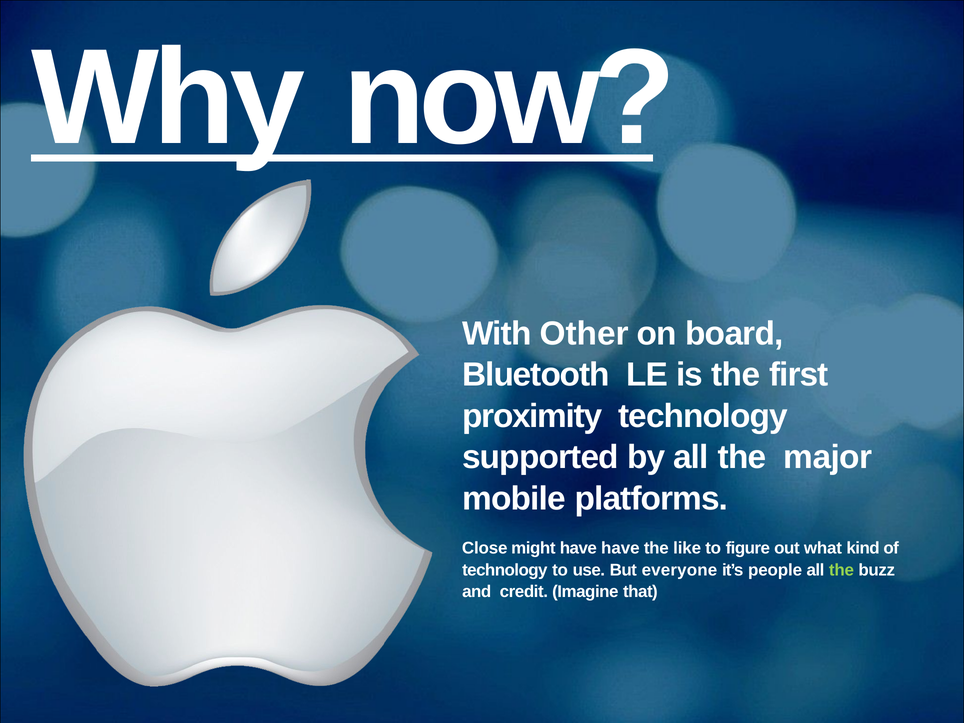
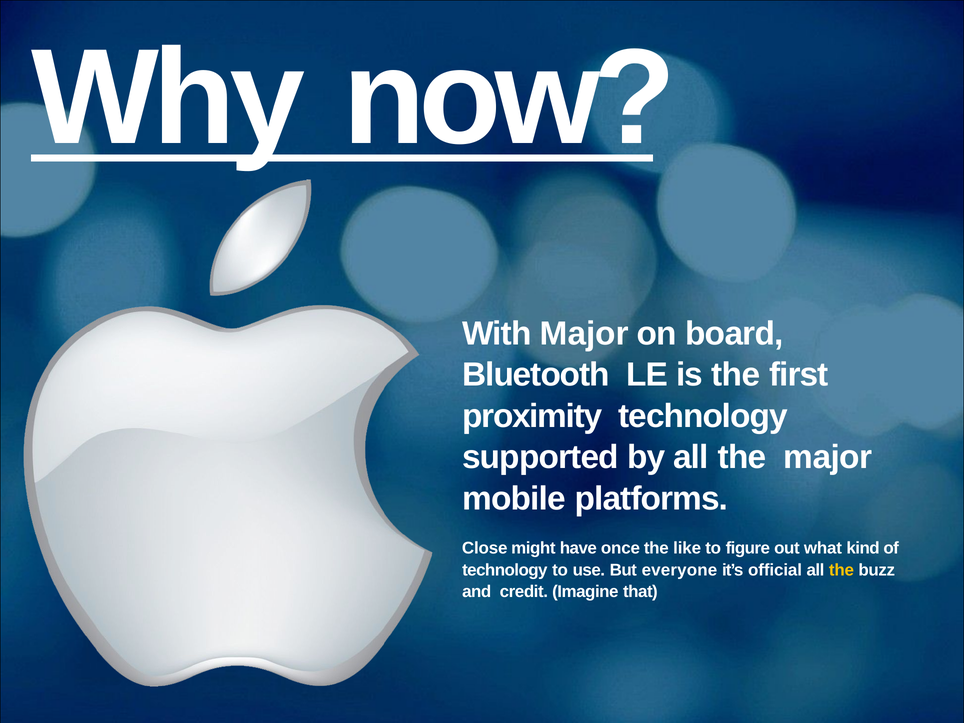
With Other: Other -> Major (584, 334)
have have: have -> once (620, 548)
people: people -> official (775, 570)
the colour: light green -> yellow (841, 570)
